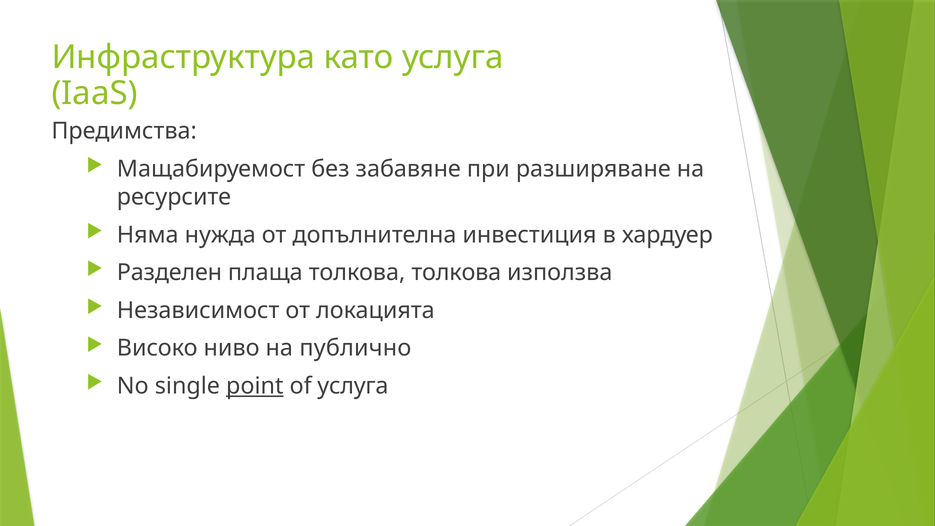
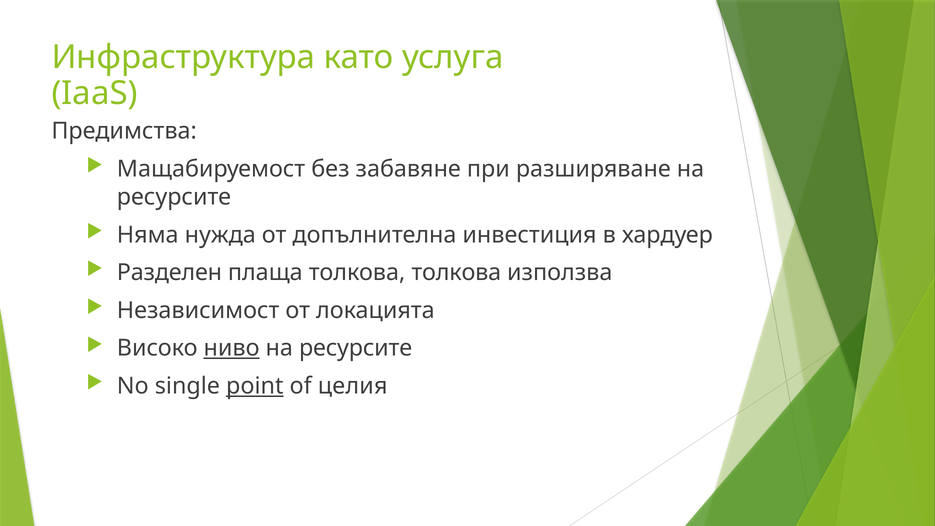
ниво underline: none -> present (232, 348)
публично: публично -> ресурсите (356, 348)
of услуга: услуга -> целия (353, 386)
